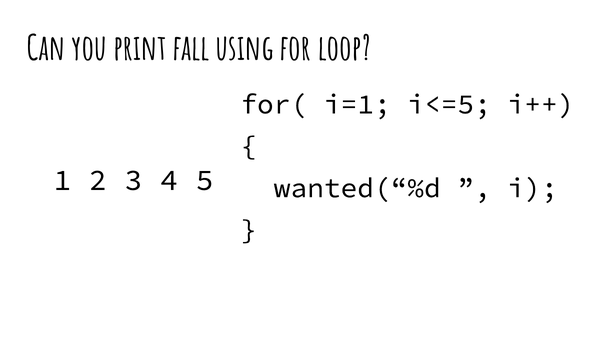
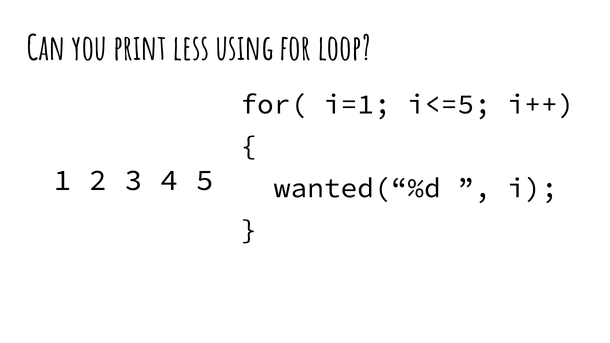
fall: fall -> less (191, 49)
